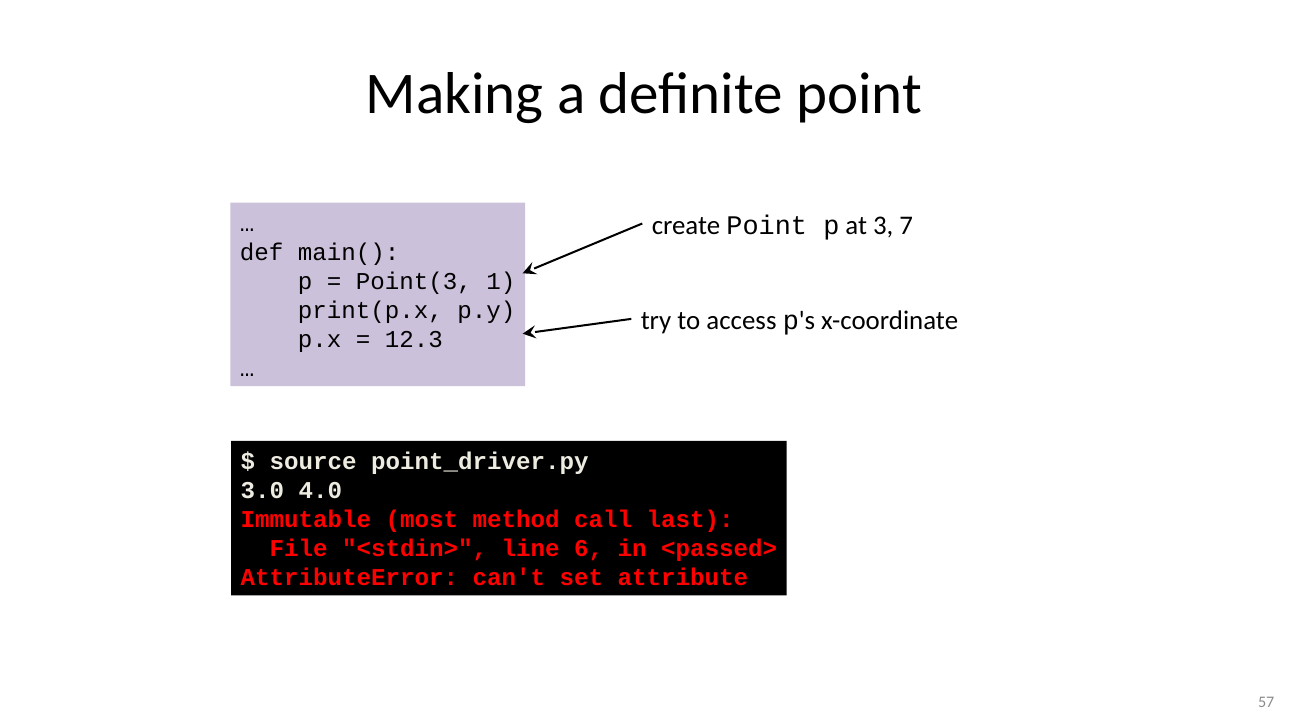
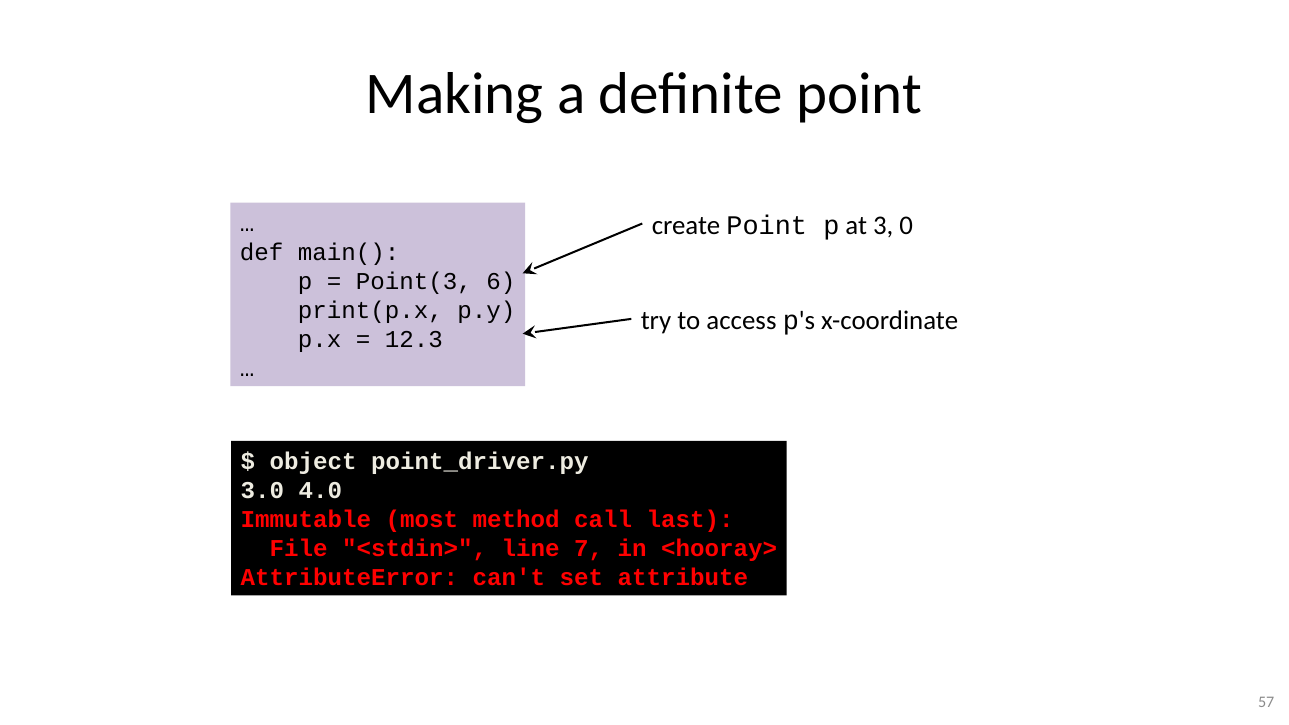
7: 7 -> 0 (906, 225)
1: 1 -> 6 (501, 282)
source: source -> object (313, 462)
6: 6 -> 7 (589, 549)
<passed>: <passed> -> <hooray> (719, 549)
